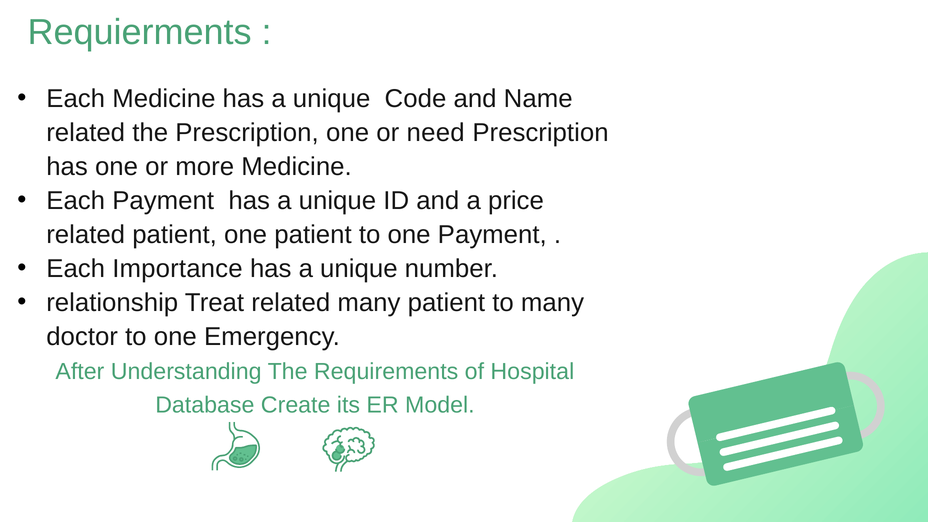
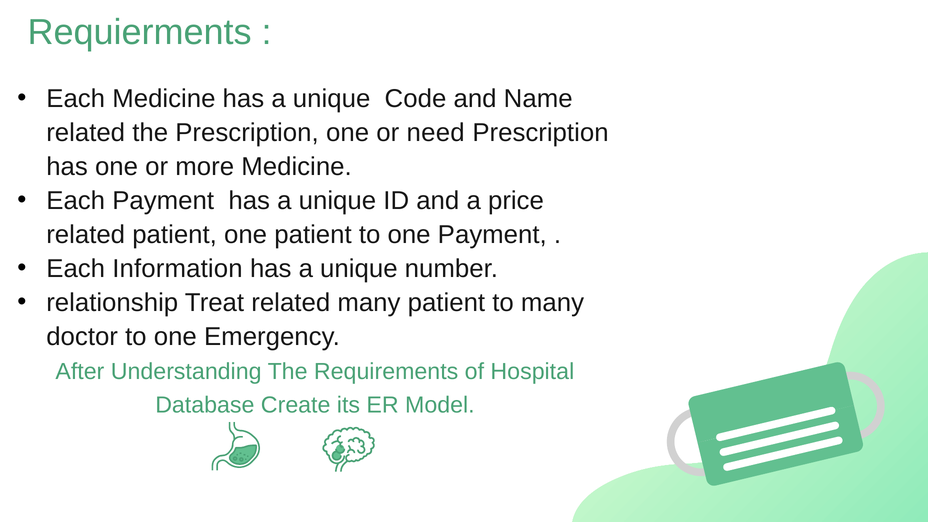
Importance: Importance -> Information (177, 269)
